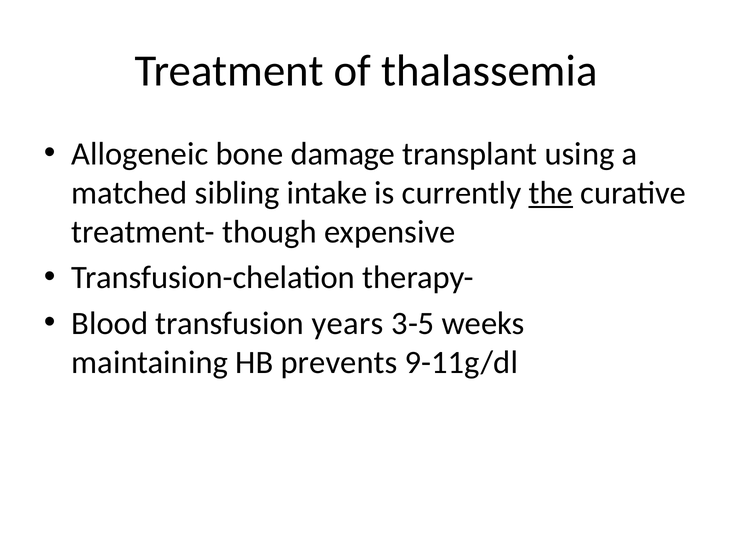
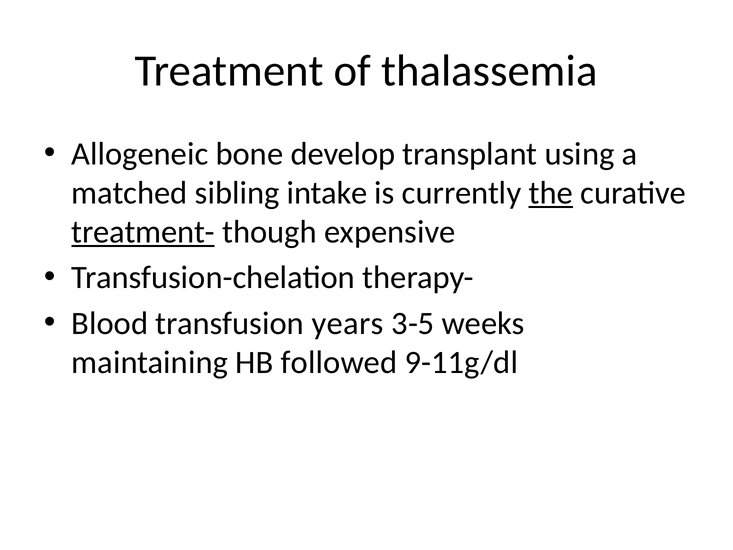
damage: damage -> develop (343, 154)
treatment- underline: none -> present (143, 232)
prevents: prevents -> followed (339, 362)
